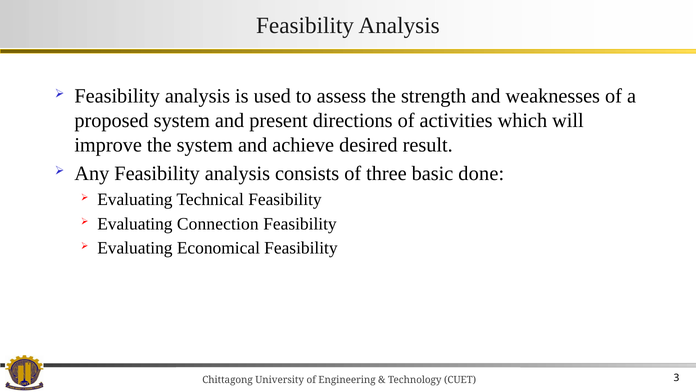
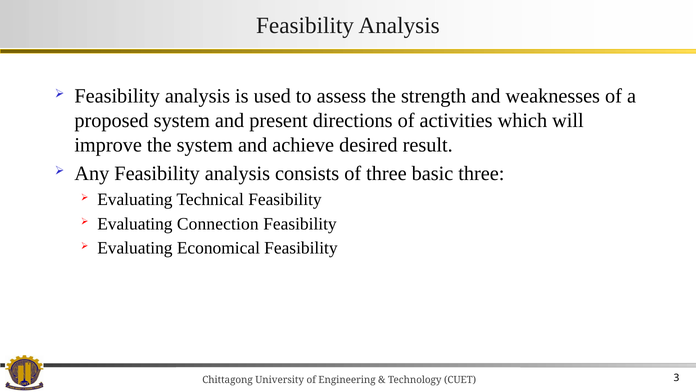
basic done: done -> three (481, 173)
